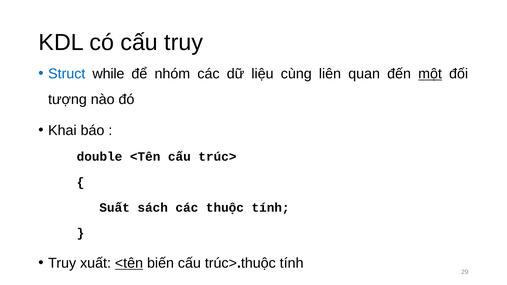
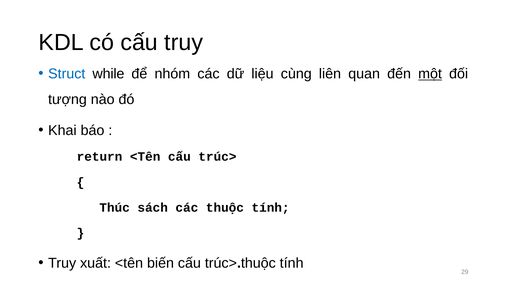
double: double -> return (100, 157)
Suất: Suất -> Thúc (115, 208)
<tên underline: present -> none (129, 263)
